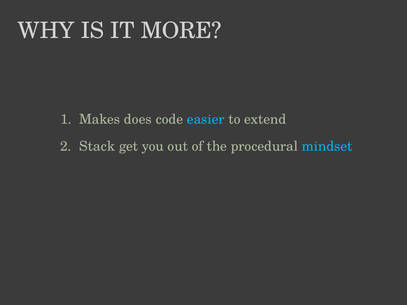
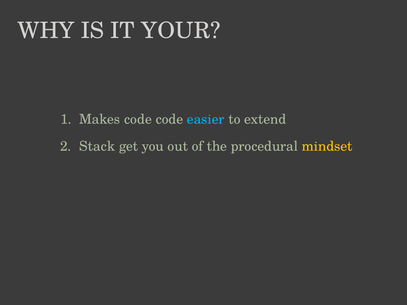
MORE: MORE -> YOUR (181, 31)
Makes does: does -> code (138, 120)
mindset colour: light blue -> yellow (327, 147)
